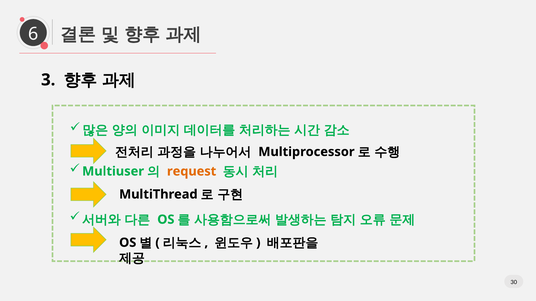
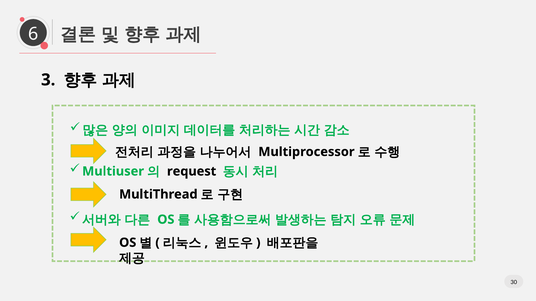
request colour: orange -> black (192, 172)
